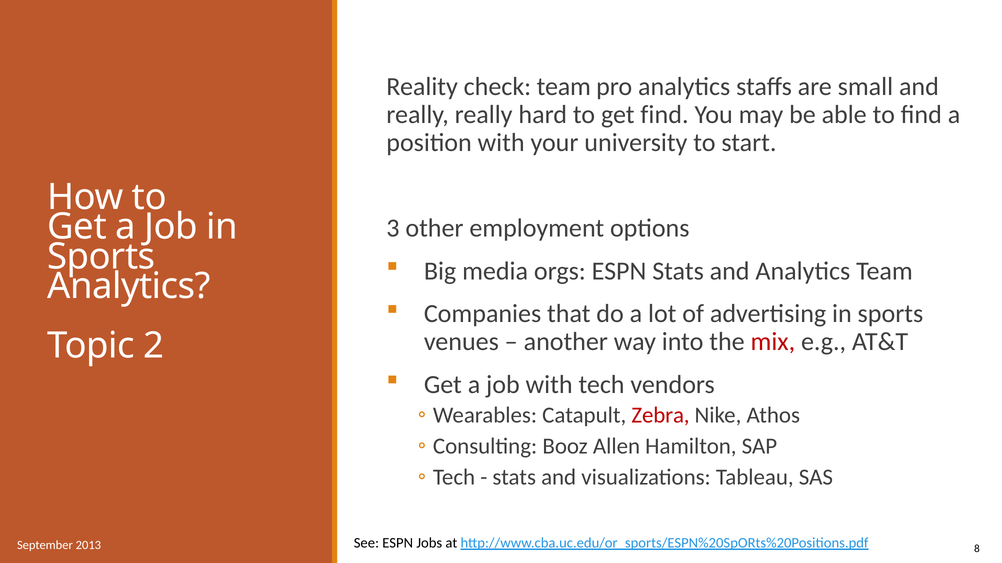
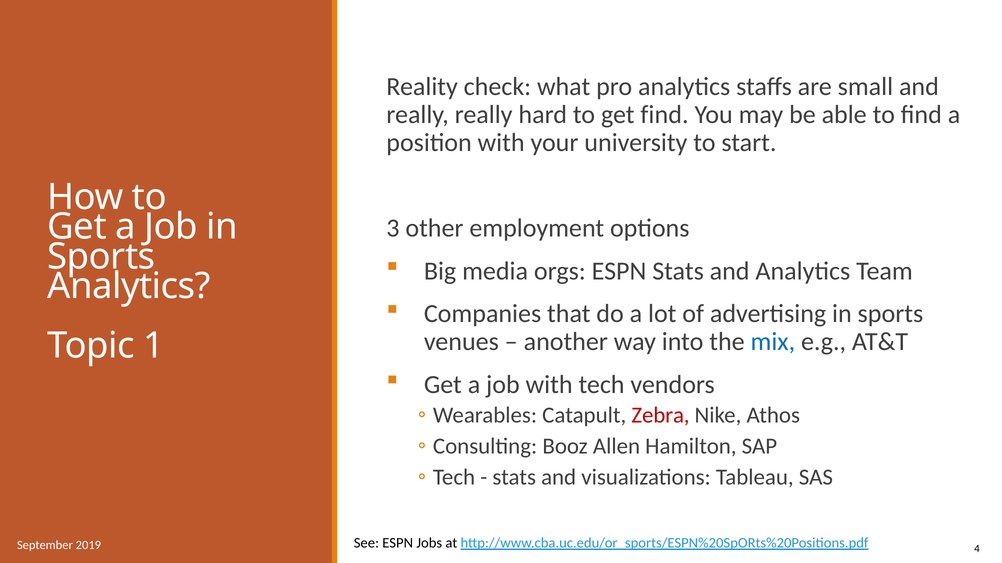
check team: team -> what (564, 87)
mix colour: red -> blue (773, 342)
2: 2 -> 1 (154, 346)
2013: 2013 -> 2019 (88, 546)
8: 8 -> 4 (977, 549)
